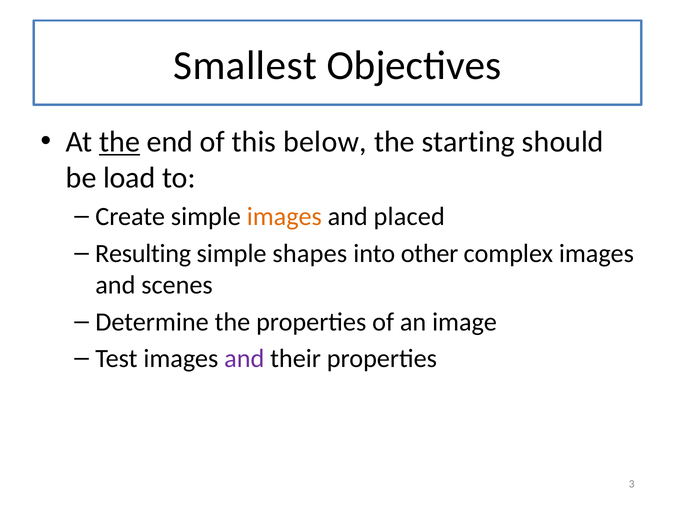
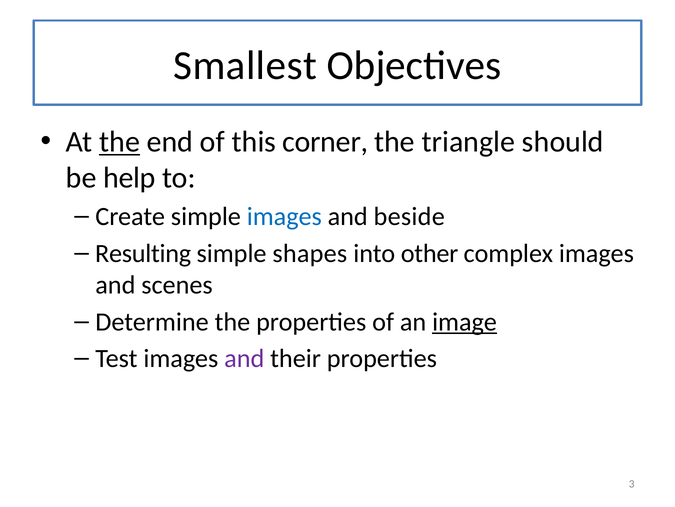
below: below -> corner (325, 142)
starting: starting -> triangle (468, 142)
load: load -> help (129, 178)
images colour: orange -> blue (284, 216)
placed: placed -> beside (409, 216)
image underline: none -> present (465, 321)
